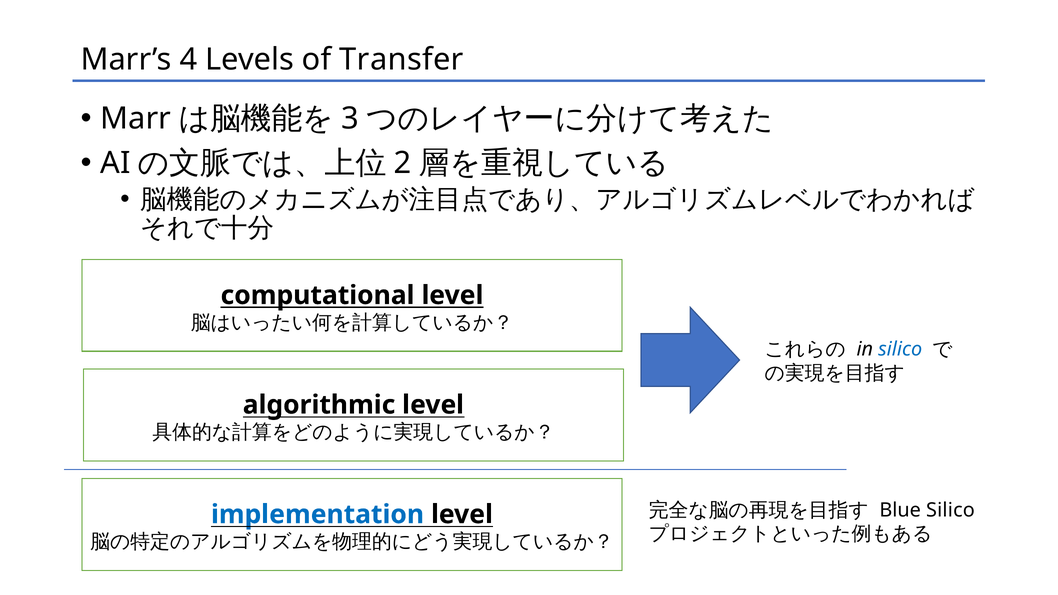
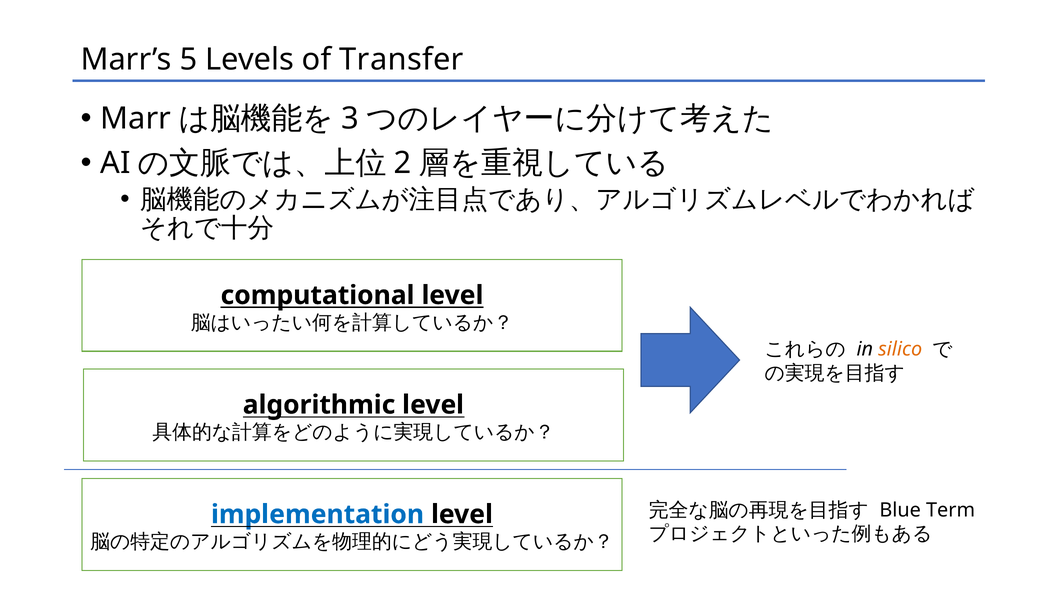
4: 4 -> 5 (189, 60)
silico colour: blue -> orange (900, 349)
Blue Silico: Silico -> Term (951, 510)
